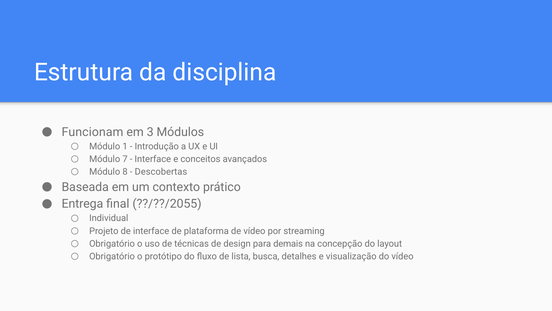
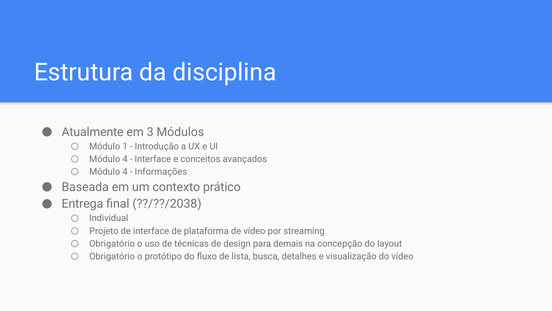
Funcionam: Funcionam -> Atualmente (93, 132)
7: 7 -> 4 (125, 159)
8: 8 -> 4 (125, 171)
Descobertas: Descobertas -> Informações (161, 171)
??/??/2055: ??/??/2055 -> ??/??/2038 (167, 204)
